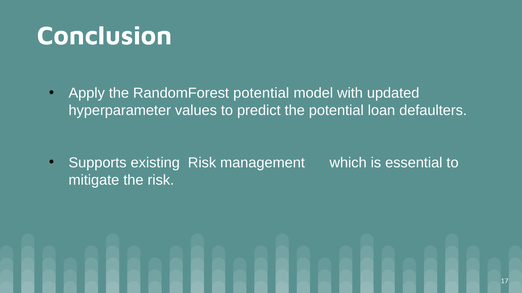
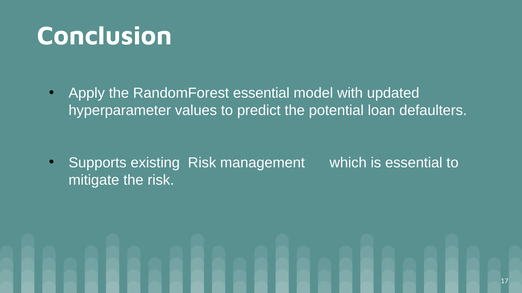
RandomForest potential: potential -> essential (261, 93)
